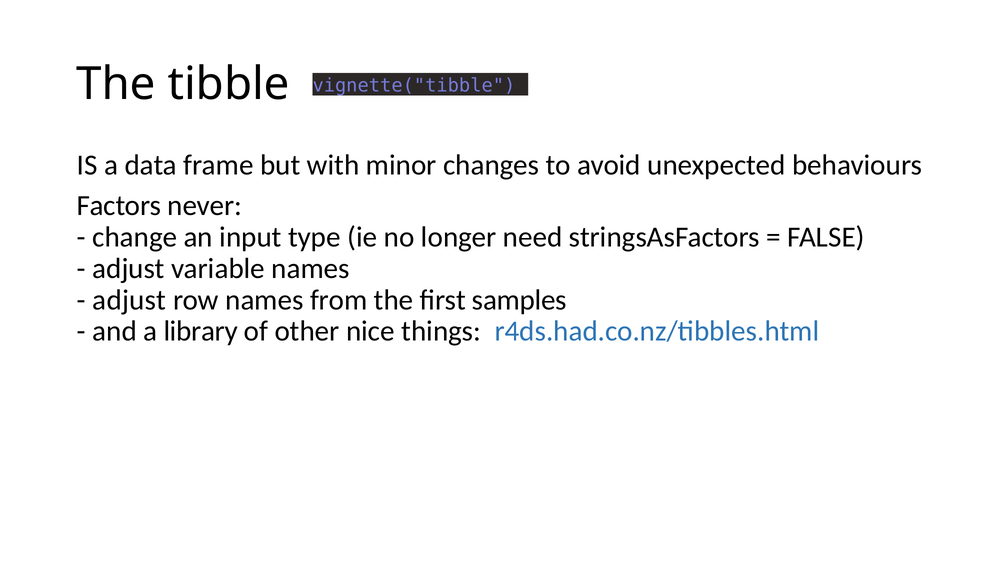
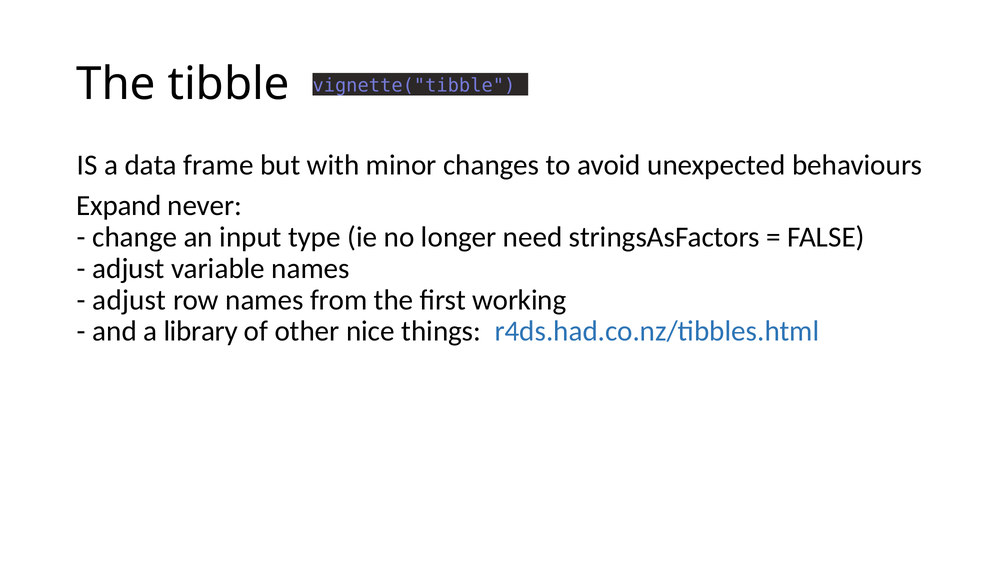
Factors: Factors -> Expand (119, 206)
samples: samples -> working (519, 300)
